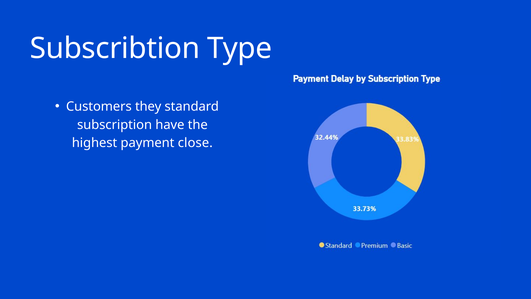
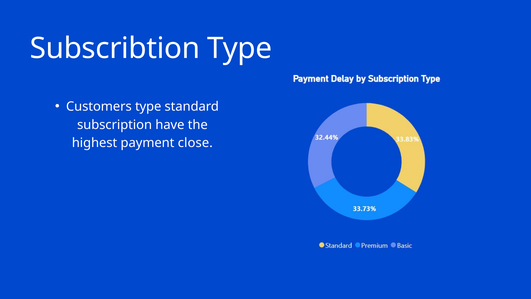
Customers they: they -> type (148, 107)
